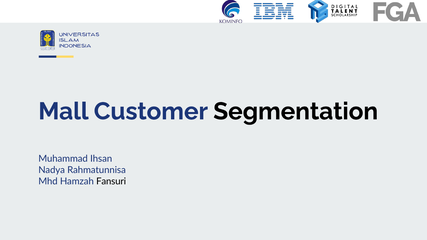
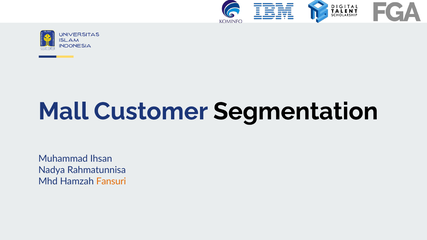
Fansuri colour: black -> orange (111, 182)
